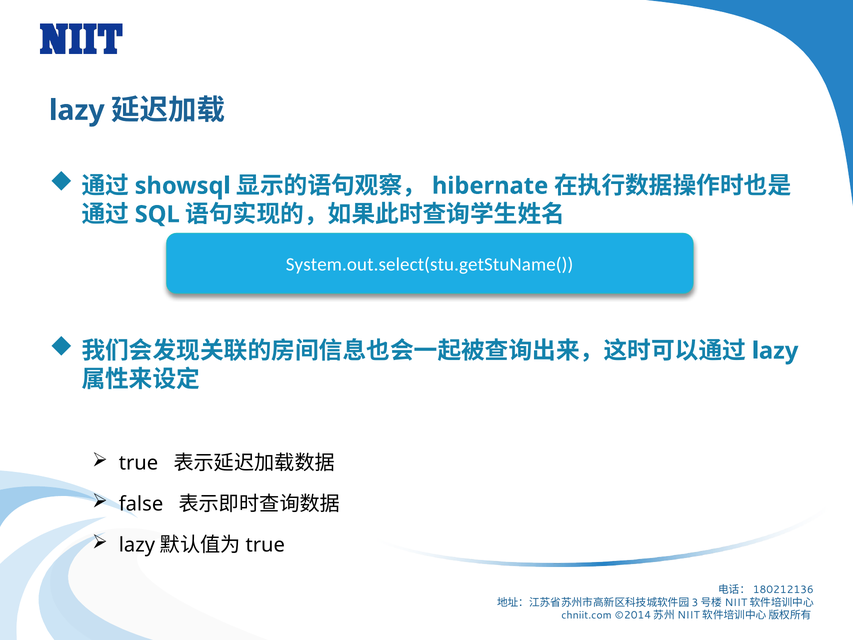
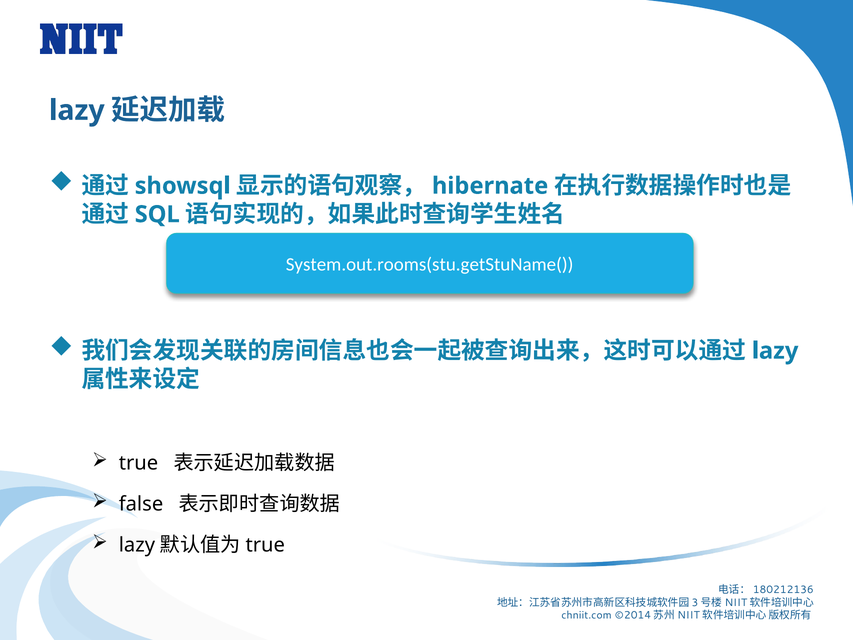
System.out.select(stu.getStuName(: System.out.select(stu.getStuName( -> System.out.rooms(stu.getStuName( (430, 264)
